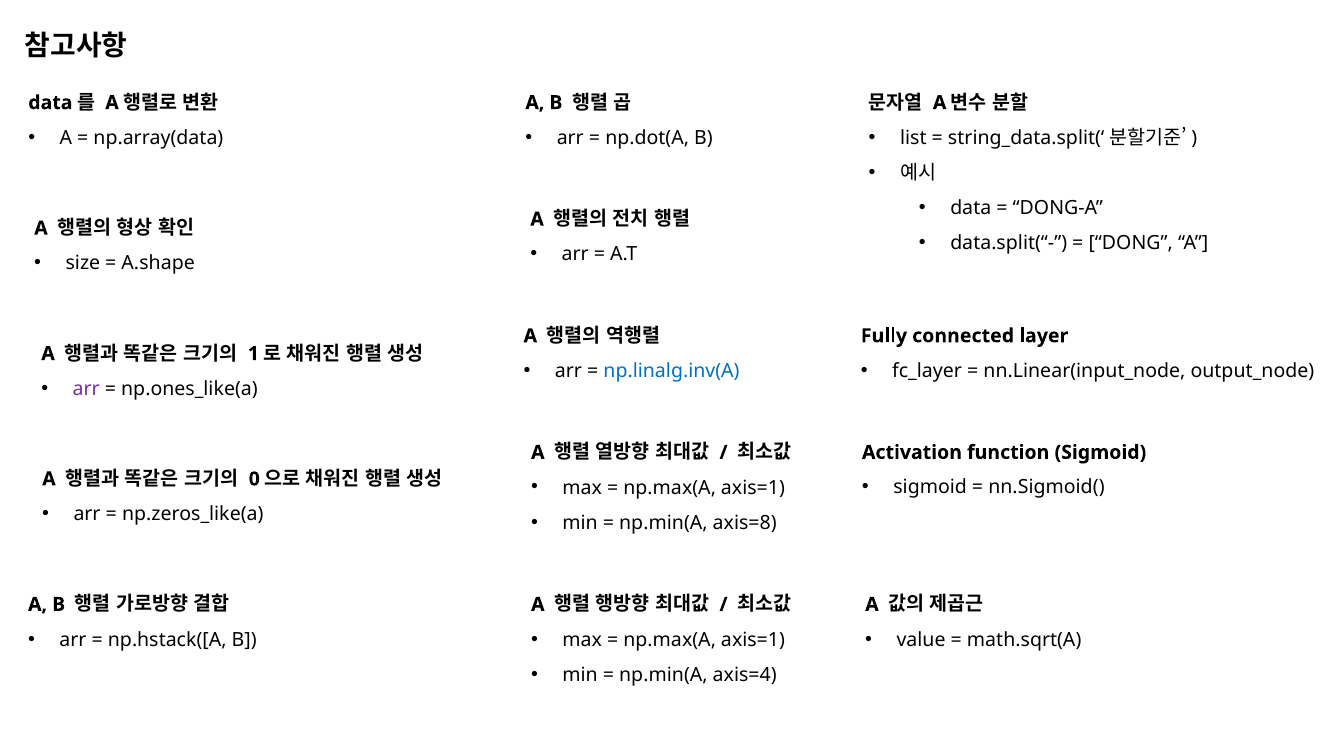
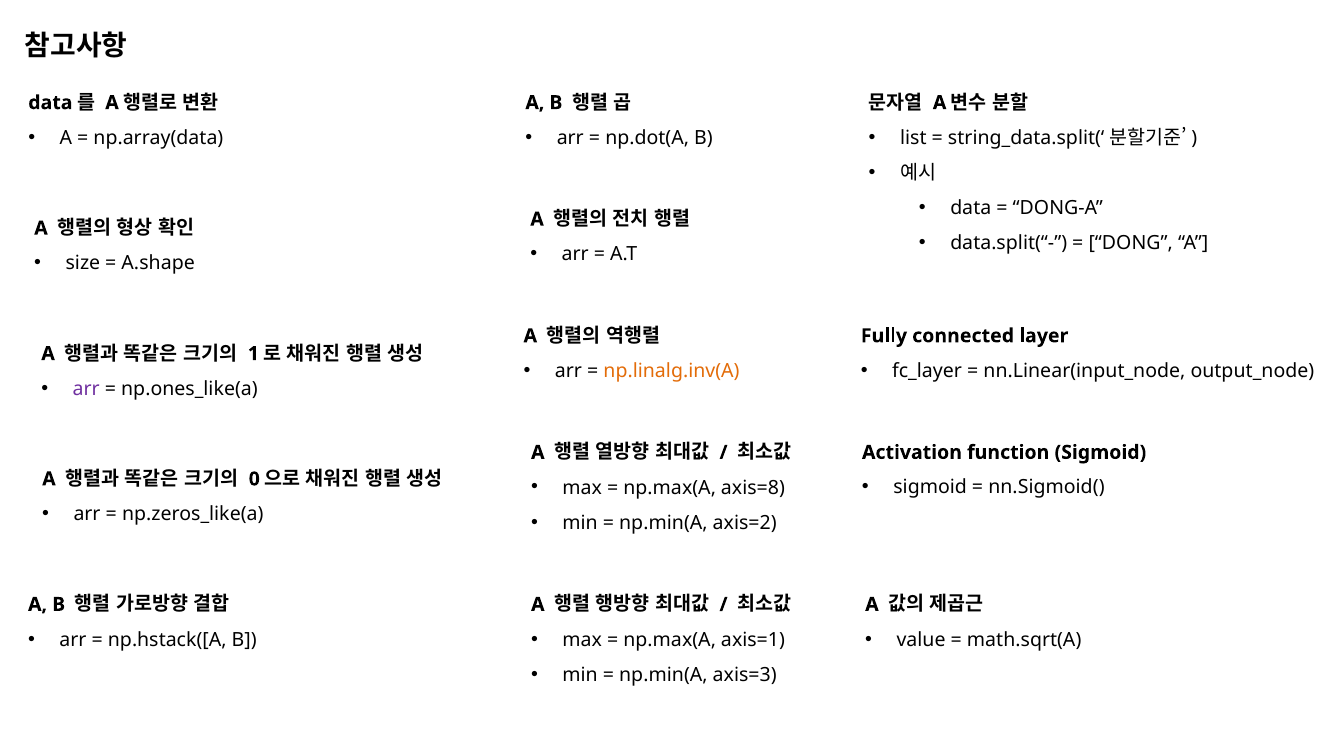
np.linalg.inv(A colour: blue -> orange (672, 371)
axis=1: axis=1 -> axis=8 (753, 488)
axis=8: axis=8 -> axis=2 (745, 523)
axis=4: axis=4 -> axis=3 (745, 675)
